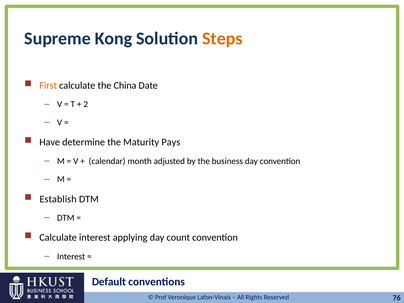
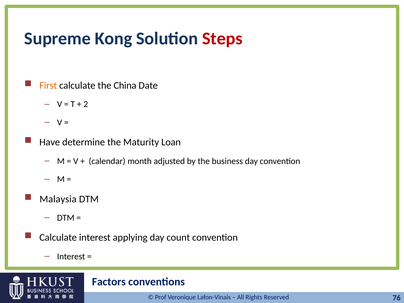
Steps colour: orange -> red (222, 39)
Pays: Pays -> Loan (171, 142)
Establish: Establish -> Malaysia (58, 199)
Default: Default -> Factors (109, 282)
